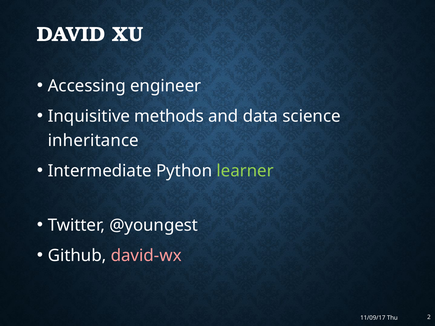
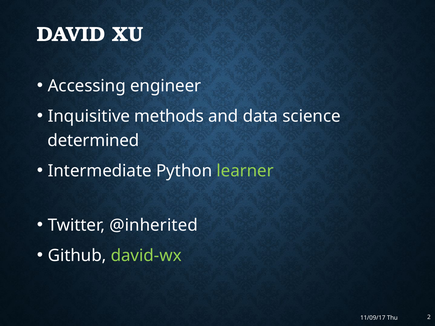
inheritance: inheritance -> determined (93, 141)
@youngest: @youngest -> @inherited (154, 225)
david-wx colour: pink -> light green (146, 256)
